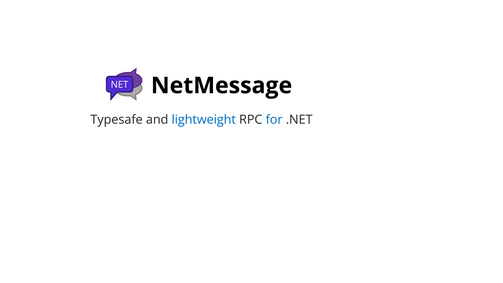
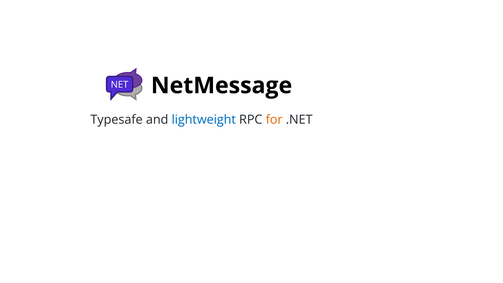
for colour: blue -> orange (274, 120)
